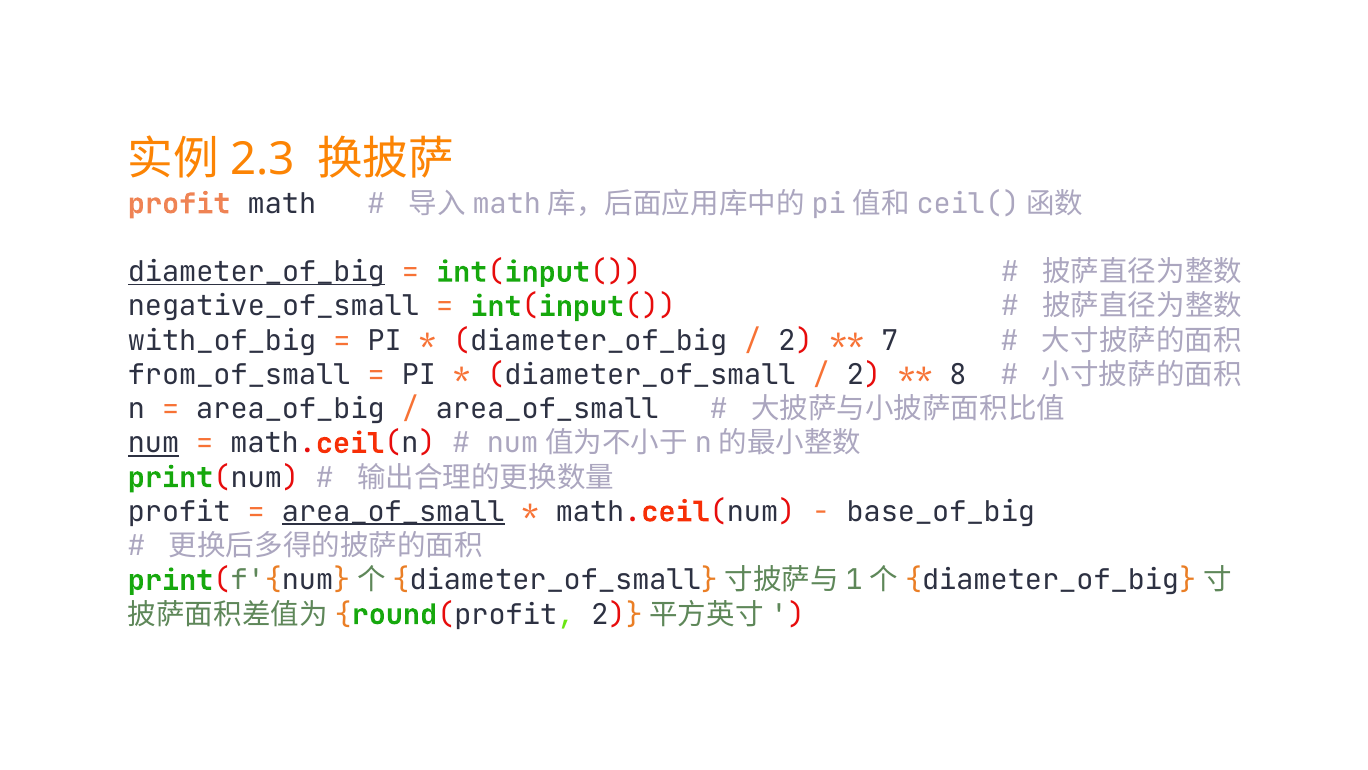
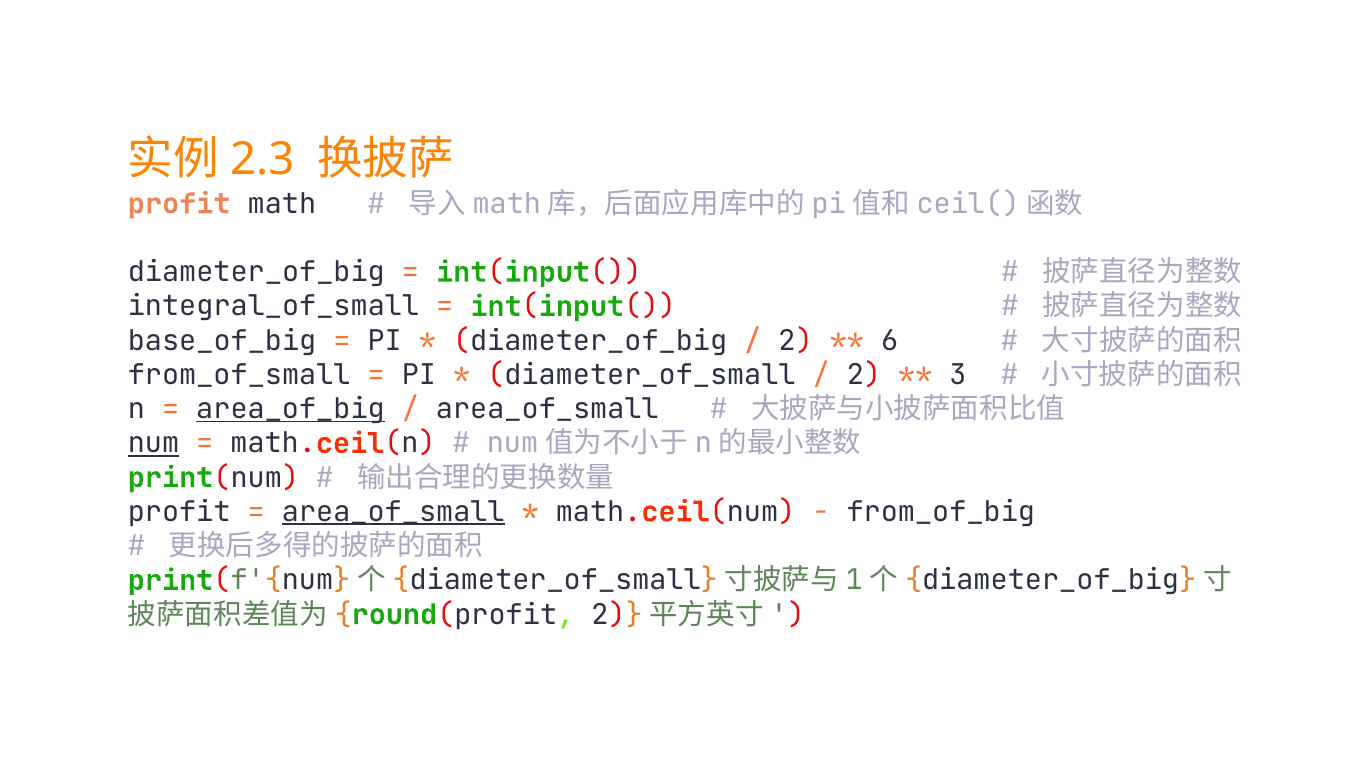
diameter_of_big underline: present -> none (256, 272)
negative_of_small: negative_of_small -> integral_of_small (273, 306)
with_of_big: with_of_big -> base_of_big (222, 341)
7: 7 -> 6 (890, 341)
8: 8 -> 3 (958, 375)
area_of_big underline: none -> present (290, 409)
base_of_big: base_of_big -> from_of_big (941, 512)
